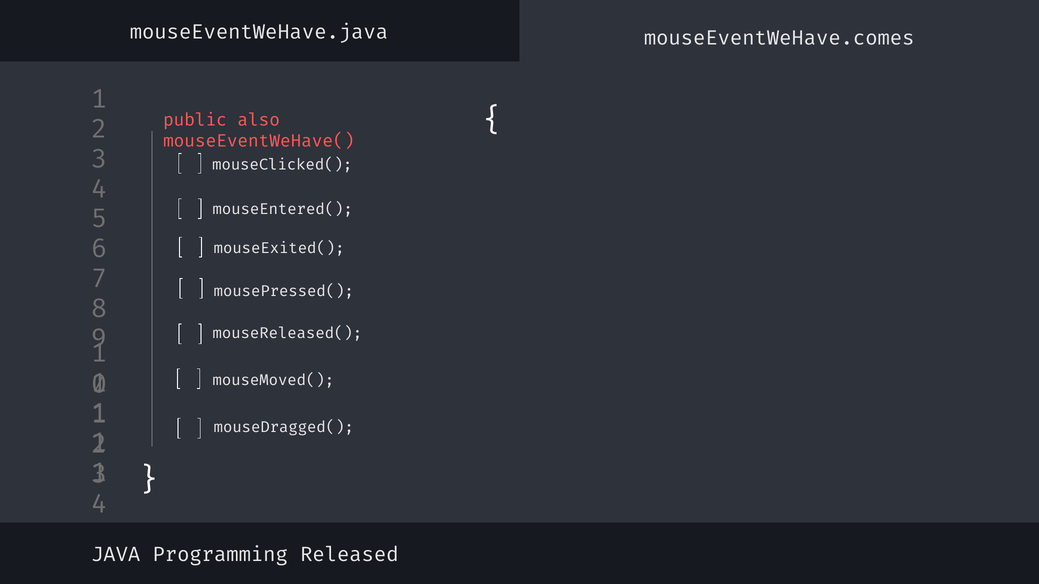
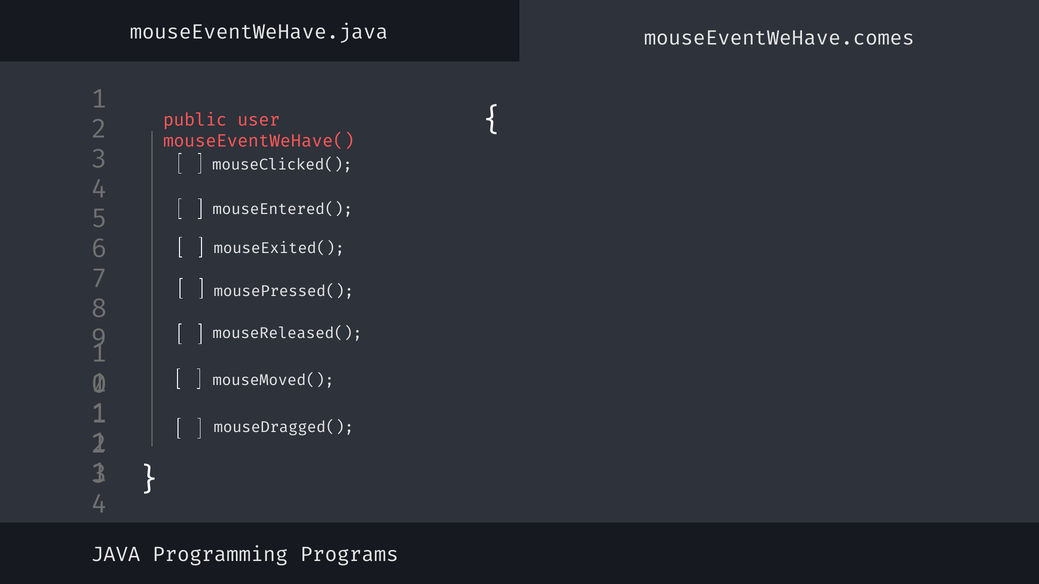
also: also -> user (259, 120)
Released: Released -> Programs (349, 555)
